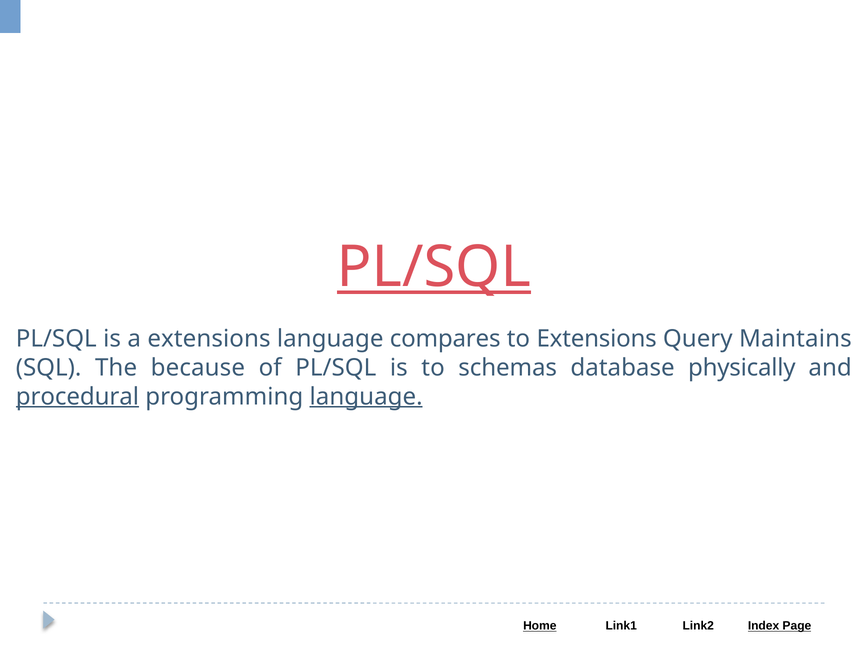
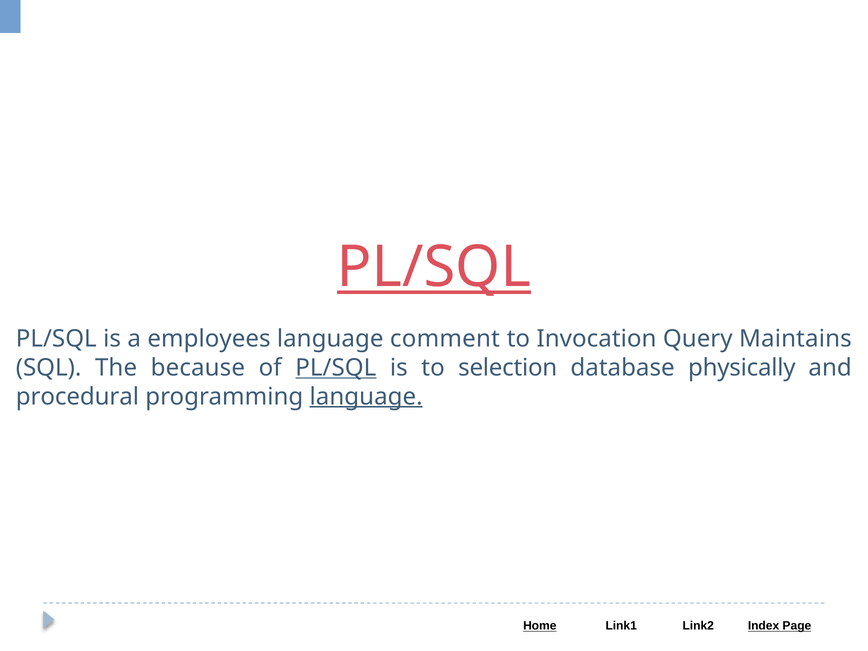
a extensions: extensions -> employees (209, 339)
compares: compares -> comment (445, 339)
to Extensions: Extensions -> Invocation (597, 339)
PL/SQL underline: none -> present (336, 368)
schemas: schemas -> selection (508, 368)
procedural underline: present -> none (77, 397)
